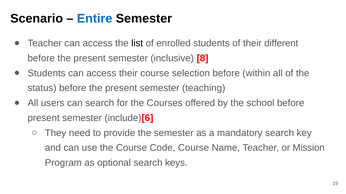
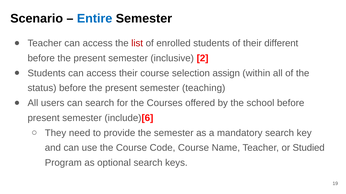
list colour: black -> red (137, 43)
8: 8 -> 2 (203, 58)
selection before: before -> assign (226, 73)
Mission: Mission -> Studied (309, 148)
